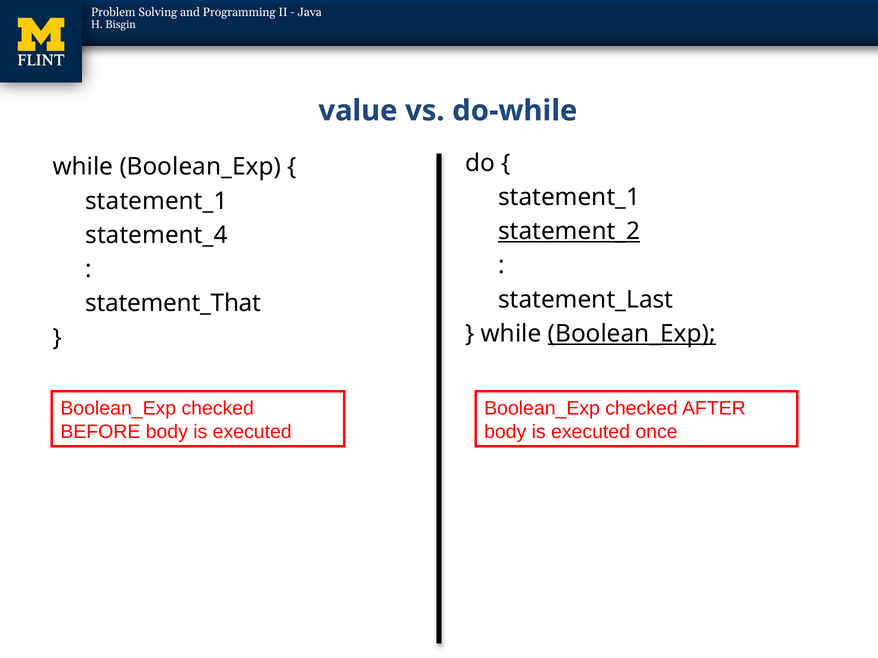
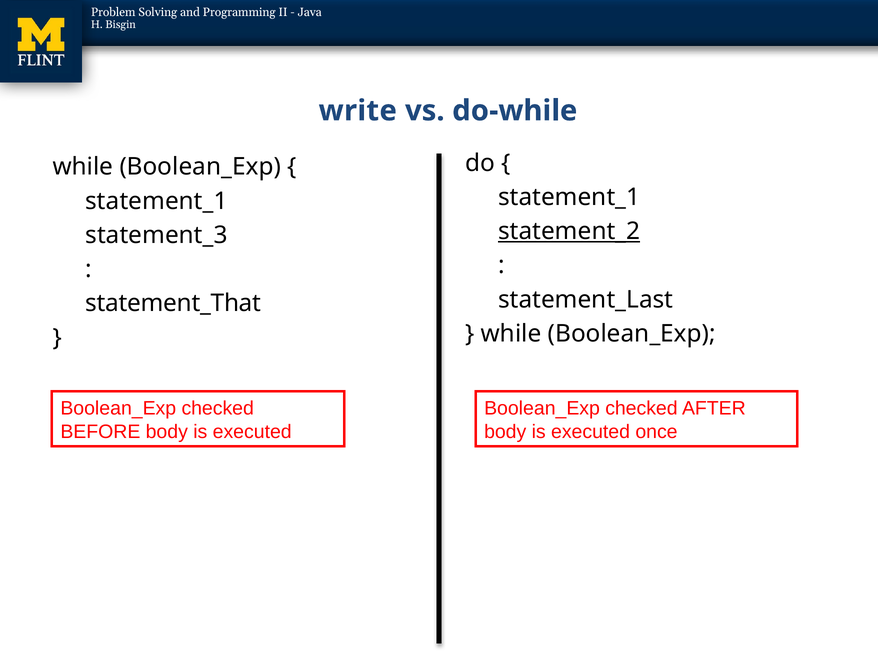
value: value -> write (358, 111)
statement_4: statement_4 -> statement_3 (157, 235)
Boolean_Exp underline: present -> none (632, 334)
